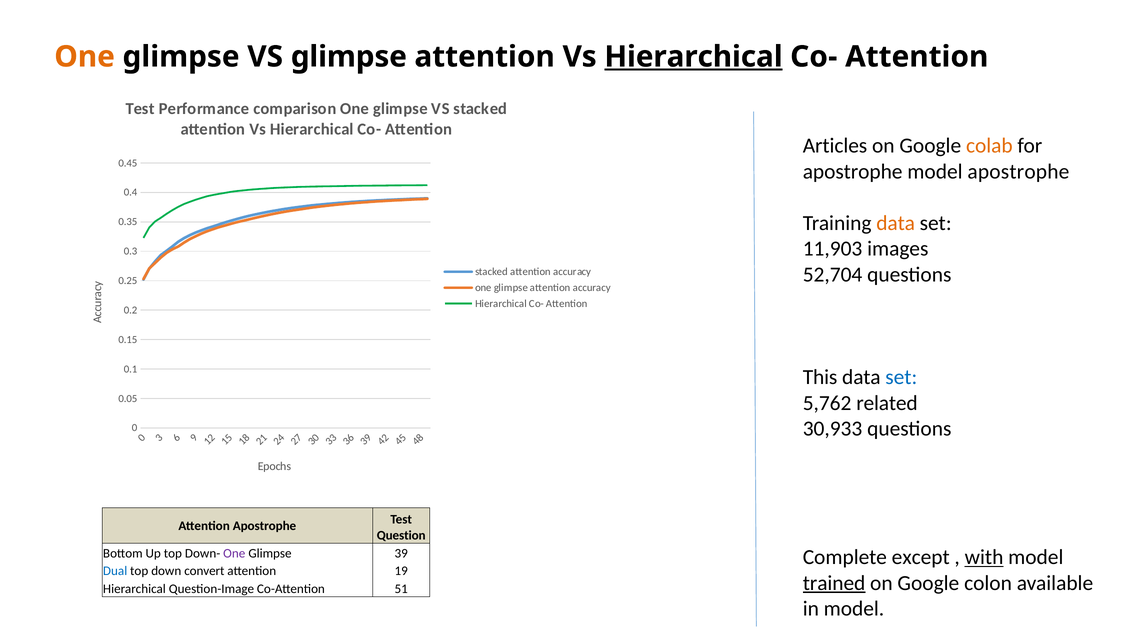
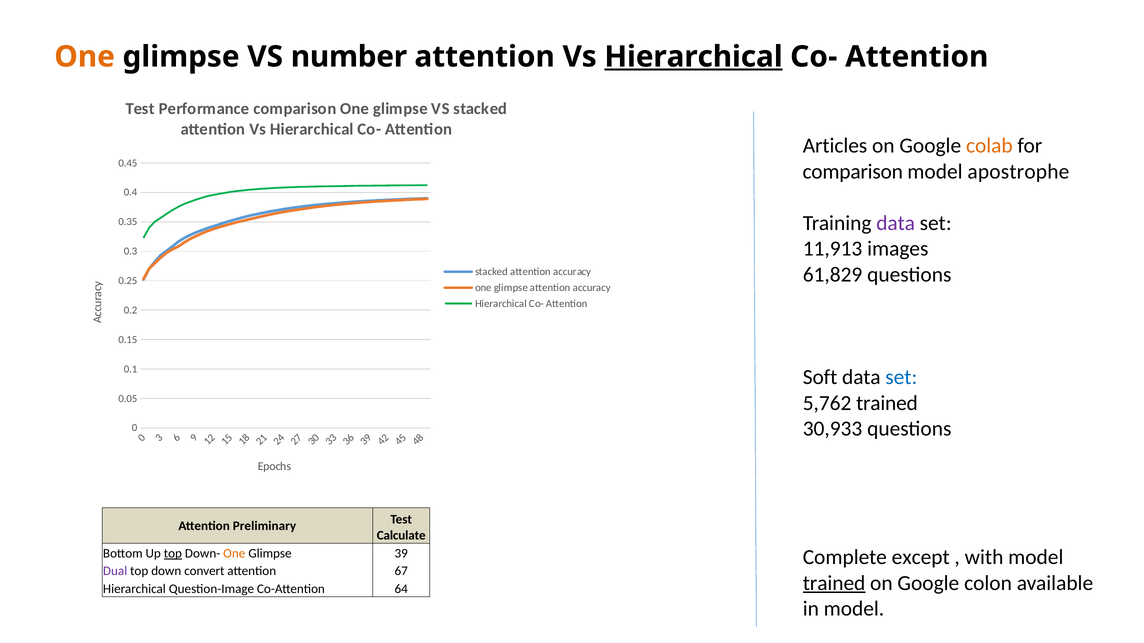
VS glimpse: glimpse -> number (349, 57)
apostrophe: apostrophe -> comparison (853, 172)
data colour: orange -> purple (896, 223)
11,903: 11,903 -> 11,913 (833, 249)
52,704: 52,704 -> 61,829 (833, 275)
This: This -> Soft (820, 378)
5,762 related: related -> trained (887, 403)
Attention Apostrophe: Apostrophe -> Preliminary (264, 526)
Question: Question -> Calculate (401, 536)
top underline: none -> present (173, 554)
One colour: purple -> orange (234, 554)
with underline: present -> none (984, 558)
Dual colour: blue -> purple (115, 572)
19: 19 -> 67 (401, 572)
51: 51 -> 64 (401, 589)
